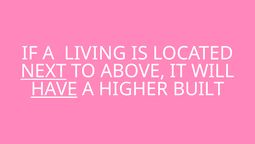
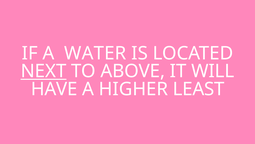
LIVING: LIVING -> WATER (95, 53)
HAVE underline: present -> none (54, 89)
BUILT: BUILT -> LEAST (199, 89)
